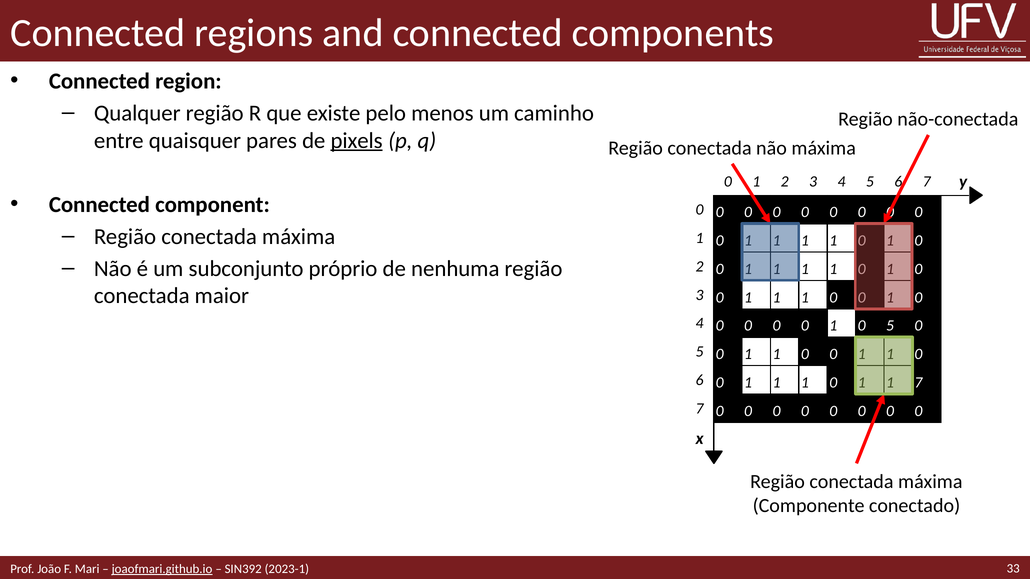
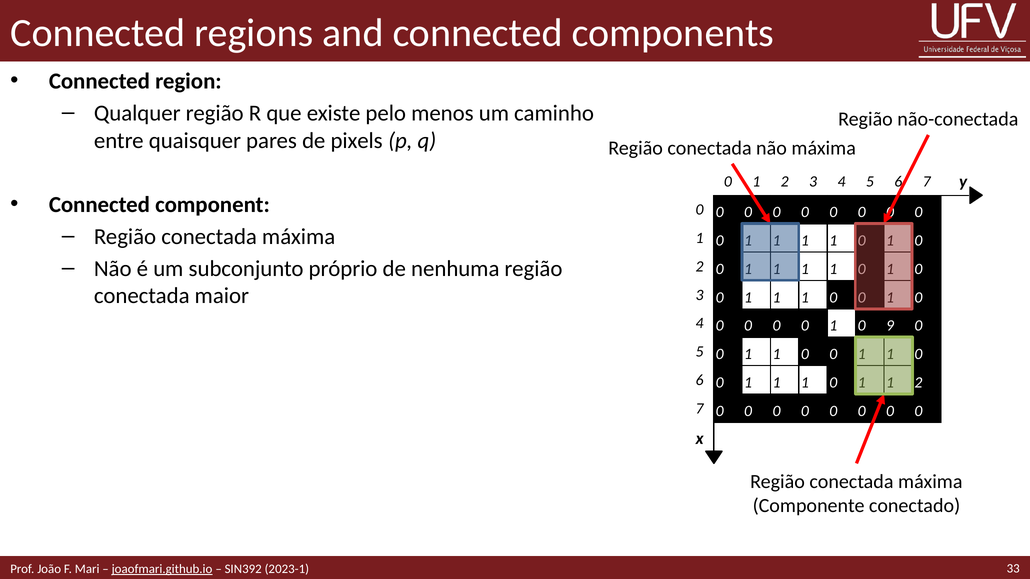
pixels underline: present -> none (357, 141)
1 0 5: 5 -> 9 (890, 326)
7: 7 -> 2 (918, 383)
